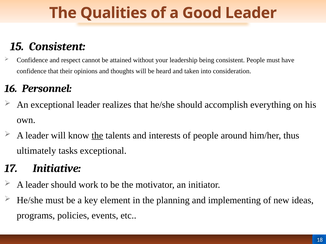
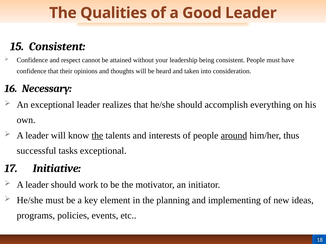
Personnel: Personnel -> Necessary (47, 89)
around underline: none -> present (234, 136)
ultimately: ultimately -> successful (36, 151)
